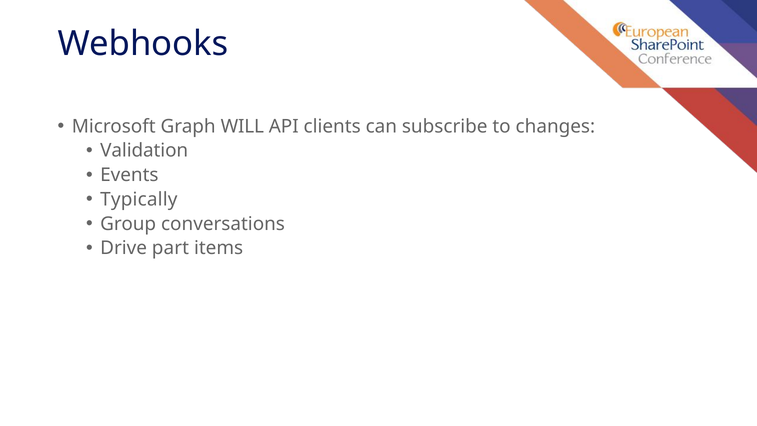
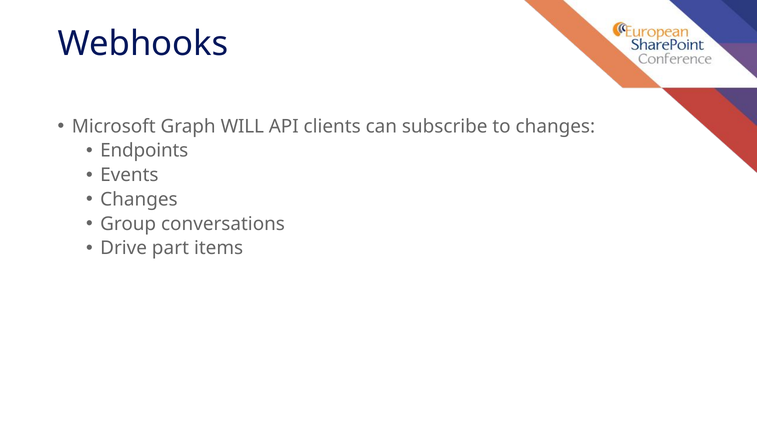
Validation: Validation -> Endpoints (144, 151)
Typically: Typically -> Changes (139, 199)
